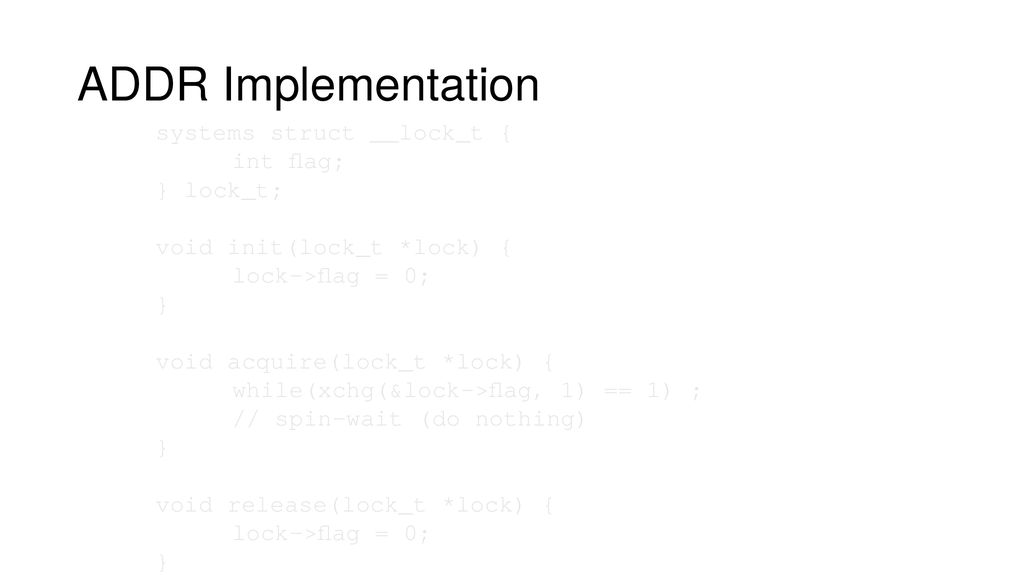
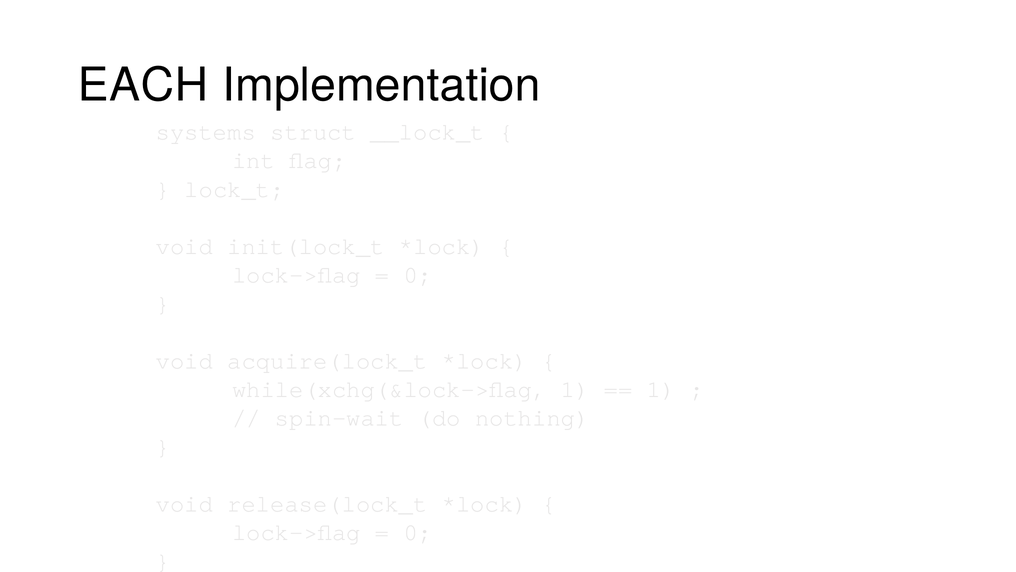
ADDR: ADDR -> EACH (143, 85)
